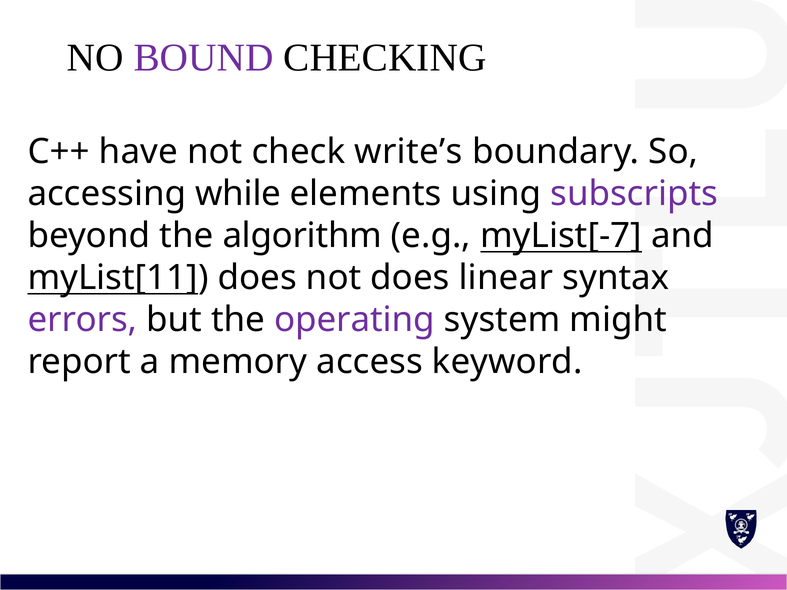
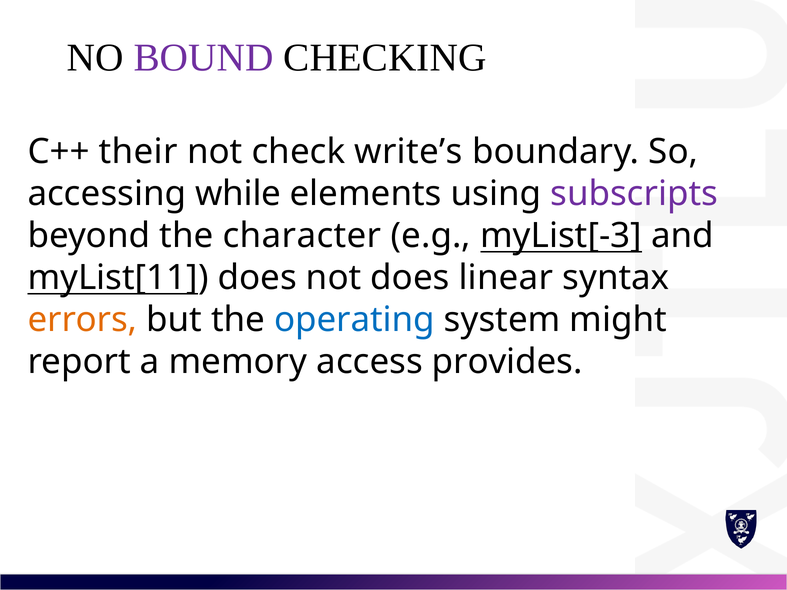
have: have -> their (138, 152)
algorithm: algorithm -> character (302, 236)
myList[-7: myList[-7 -> myList[-3 (561, 236)
errors colour: purple -> orange (82, 320)
operating colour: purple -> blue (355, 320)
keyword: keyword -> provides (507, 362)
